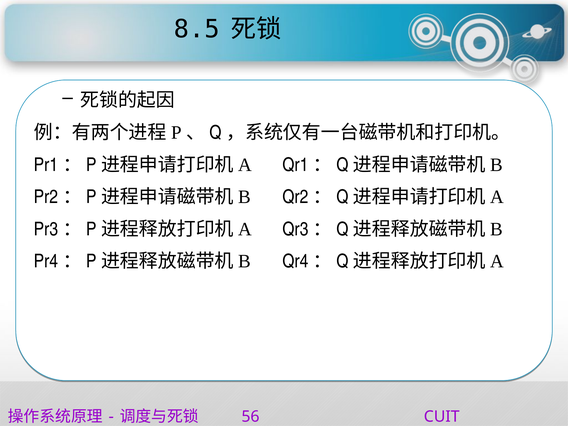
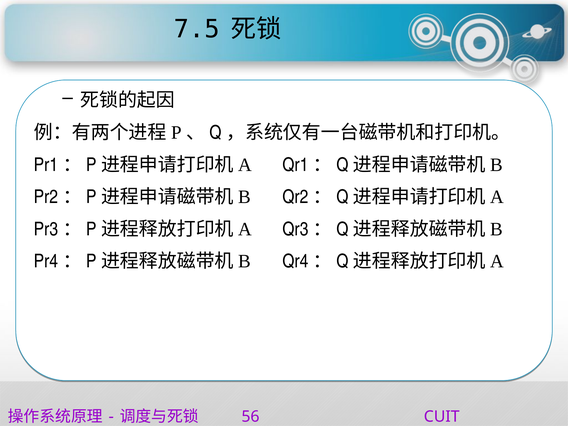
8.5: 8.5 -> 7.5 (197, 29)
